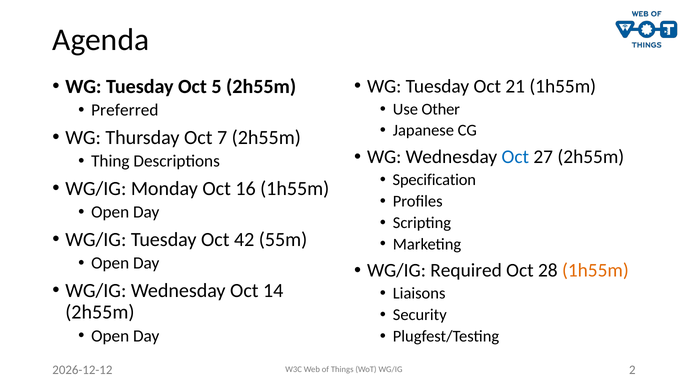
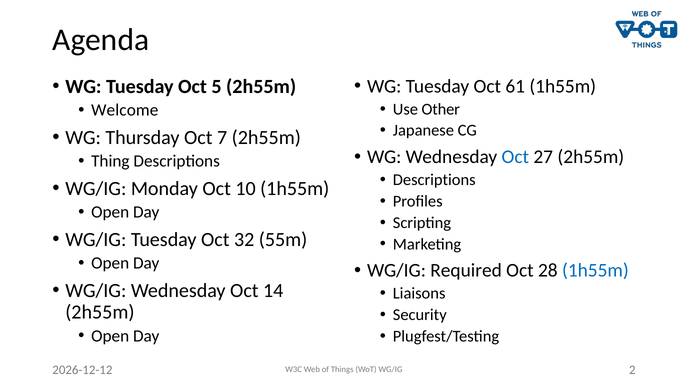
21: 21 -> 61 (515, 86)
Preferred: Preferred -> Welcome (125, 110)
Specification: Specification -> Descriptions (434, 180)
16: 16 -> 10 (246, 189)
42: 42 -> 32 (244, 240)
1h55m colour: orange -> blue (595, 271)
